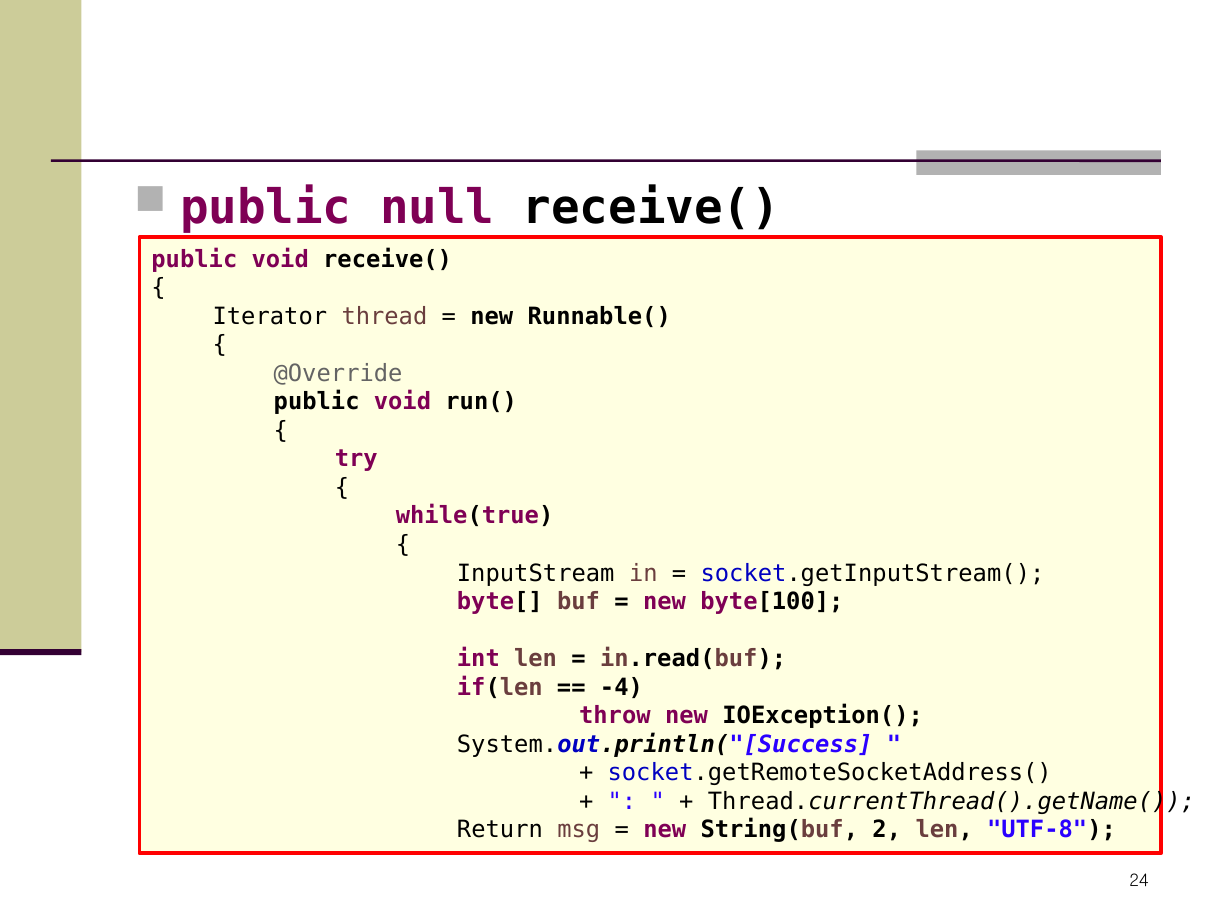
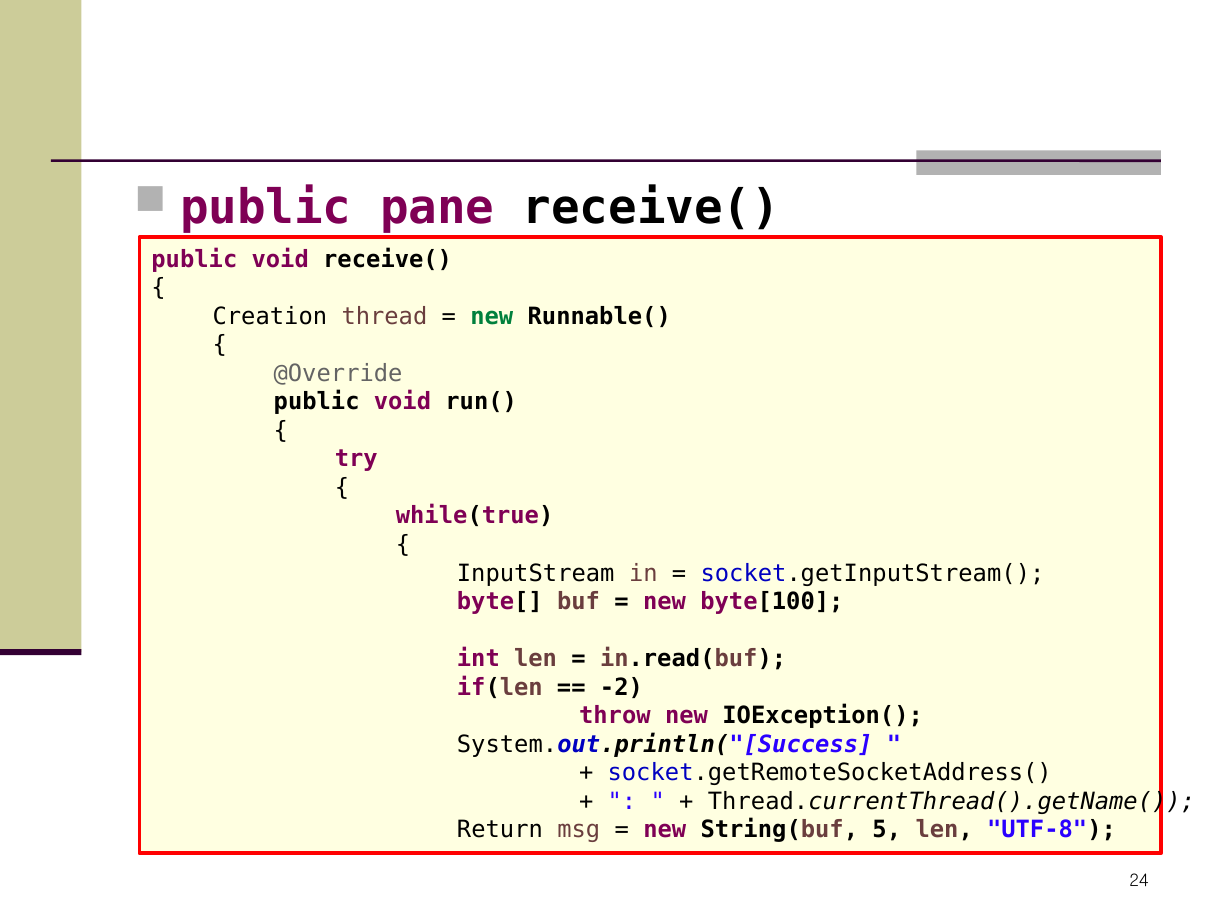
null: null -> pane (437, 207)
Iterator: Iterator -> Creation (270, 316)
new colour: black -> green (492, 316)
-4: -4 -> -2 (621, 687)
2: 2 -> 5 (887, 830)
